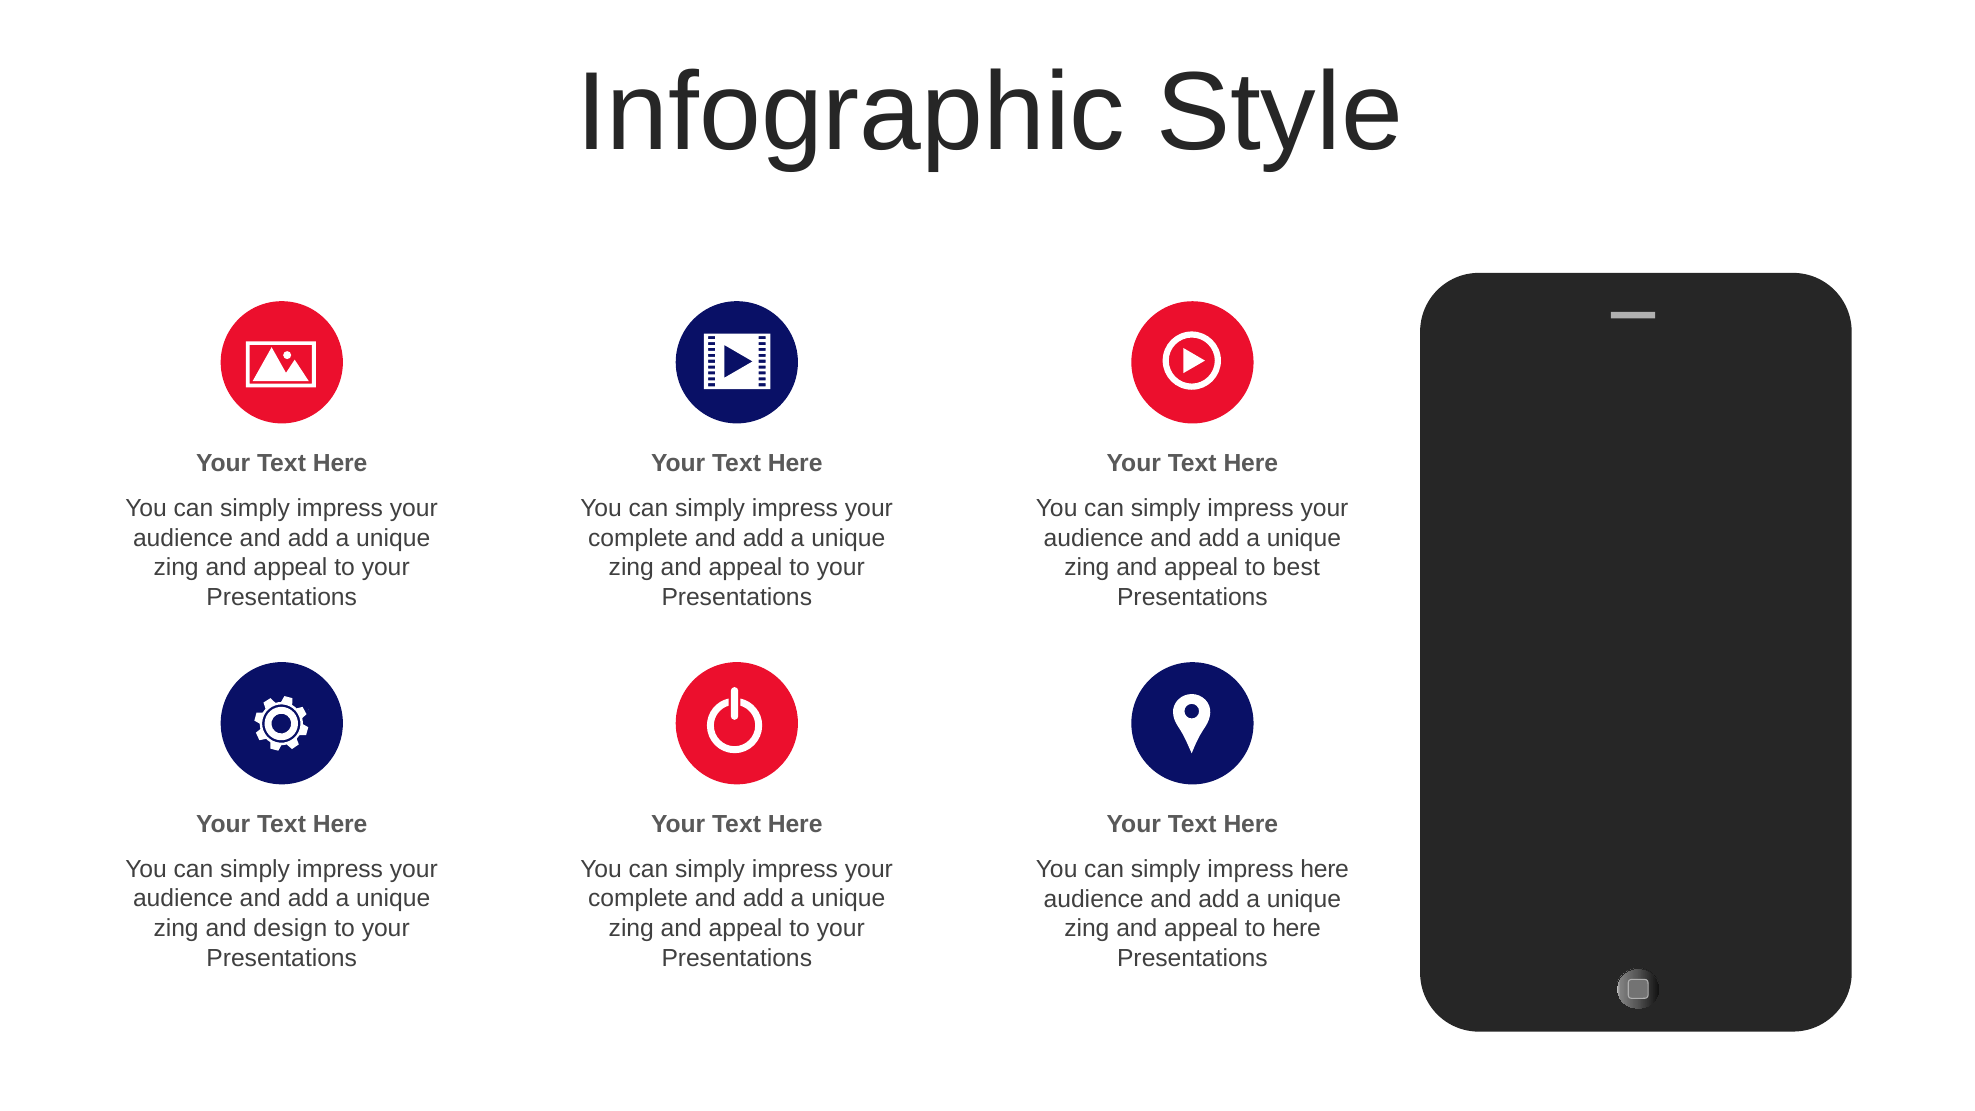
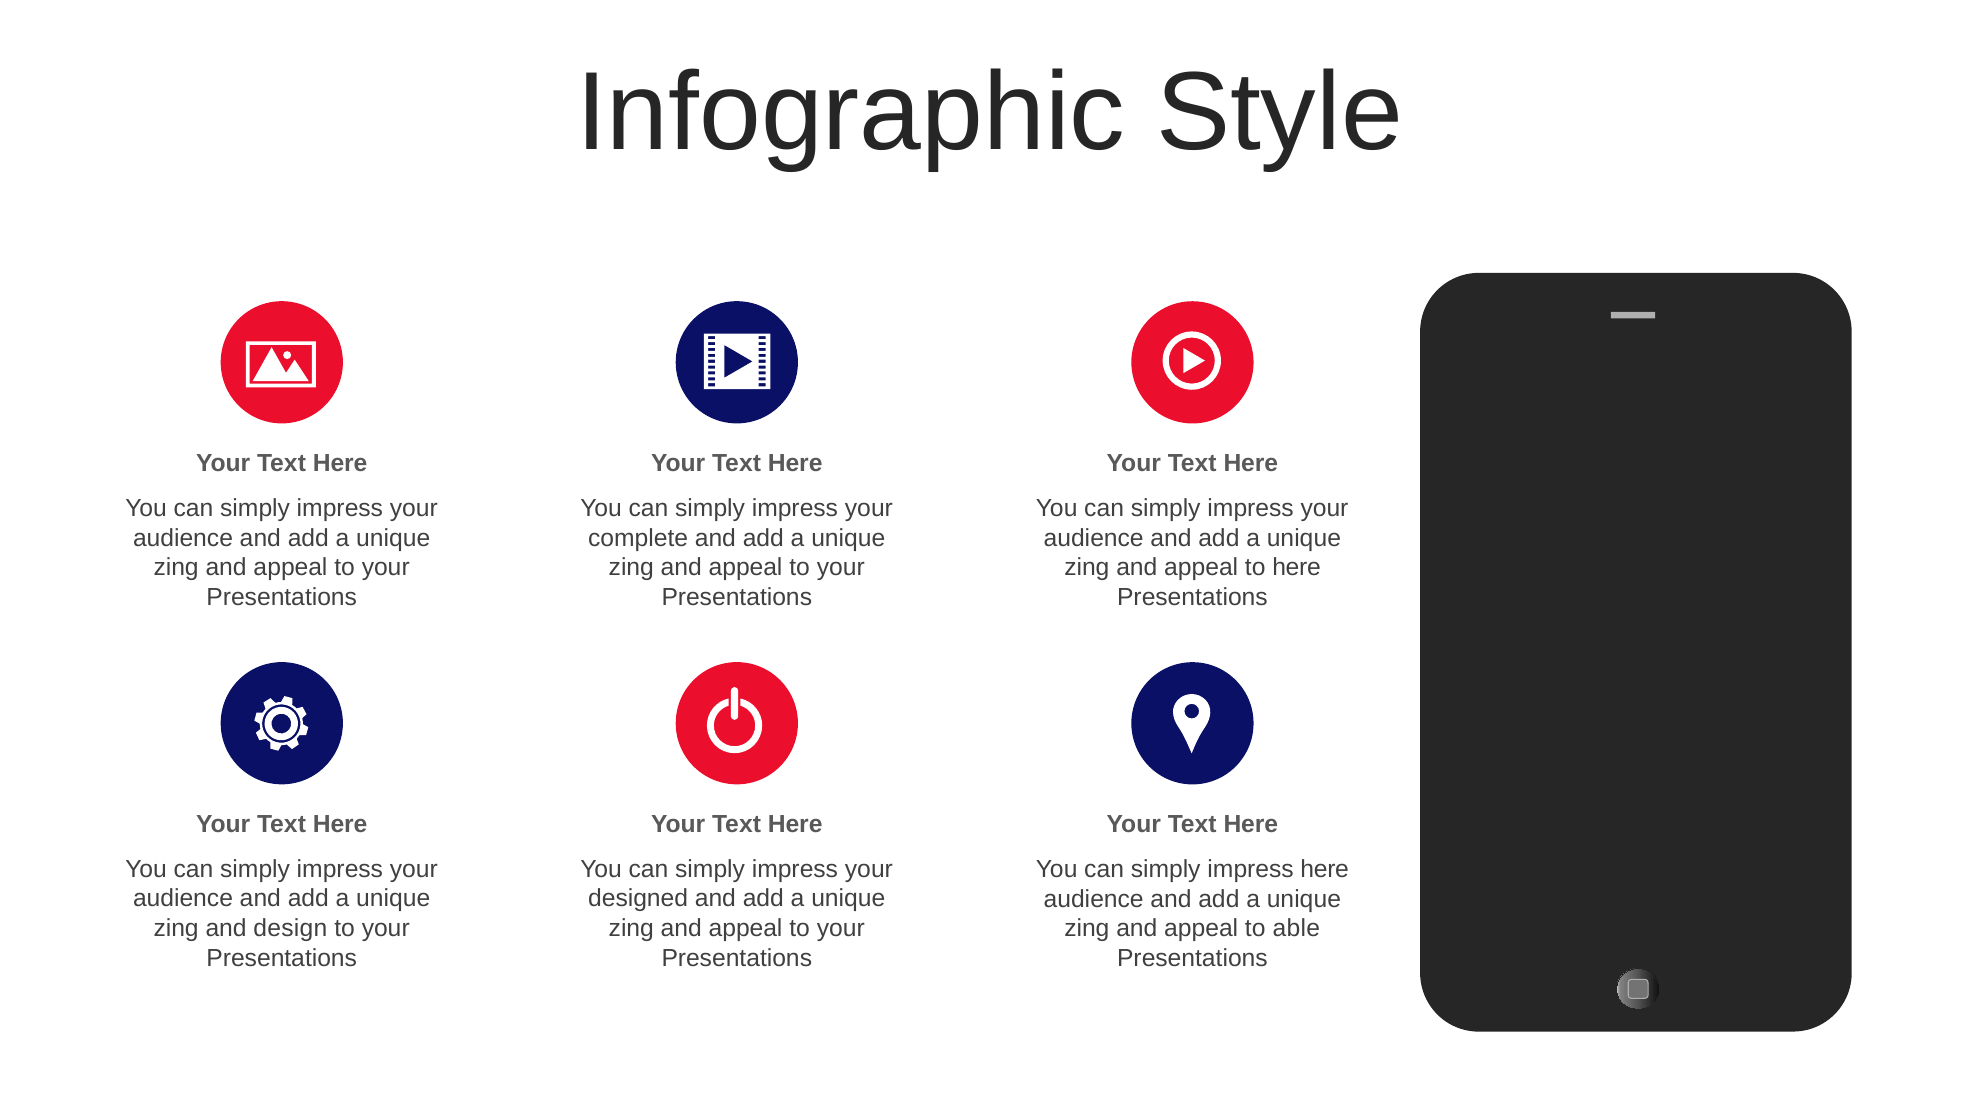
to best: best -> here (1297, 568)
complete: complete -> designed (638, 899)
to here: here -> able (1296, 928)
